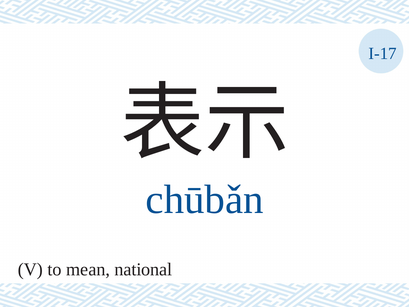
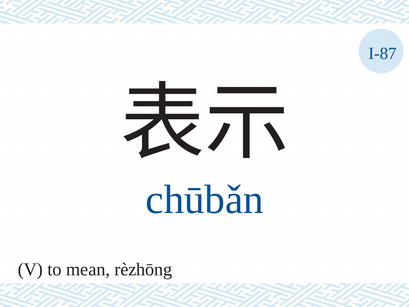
I-17: I-17 -> I-87 (383, 54)
national: national -> rèzhōng (143, 269)
